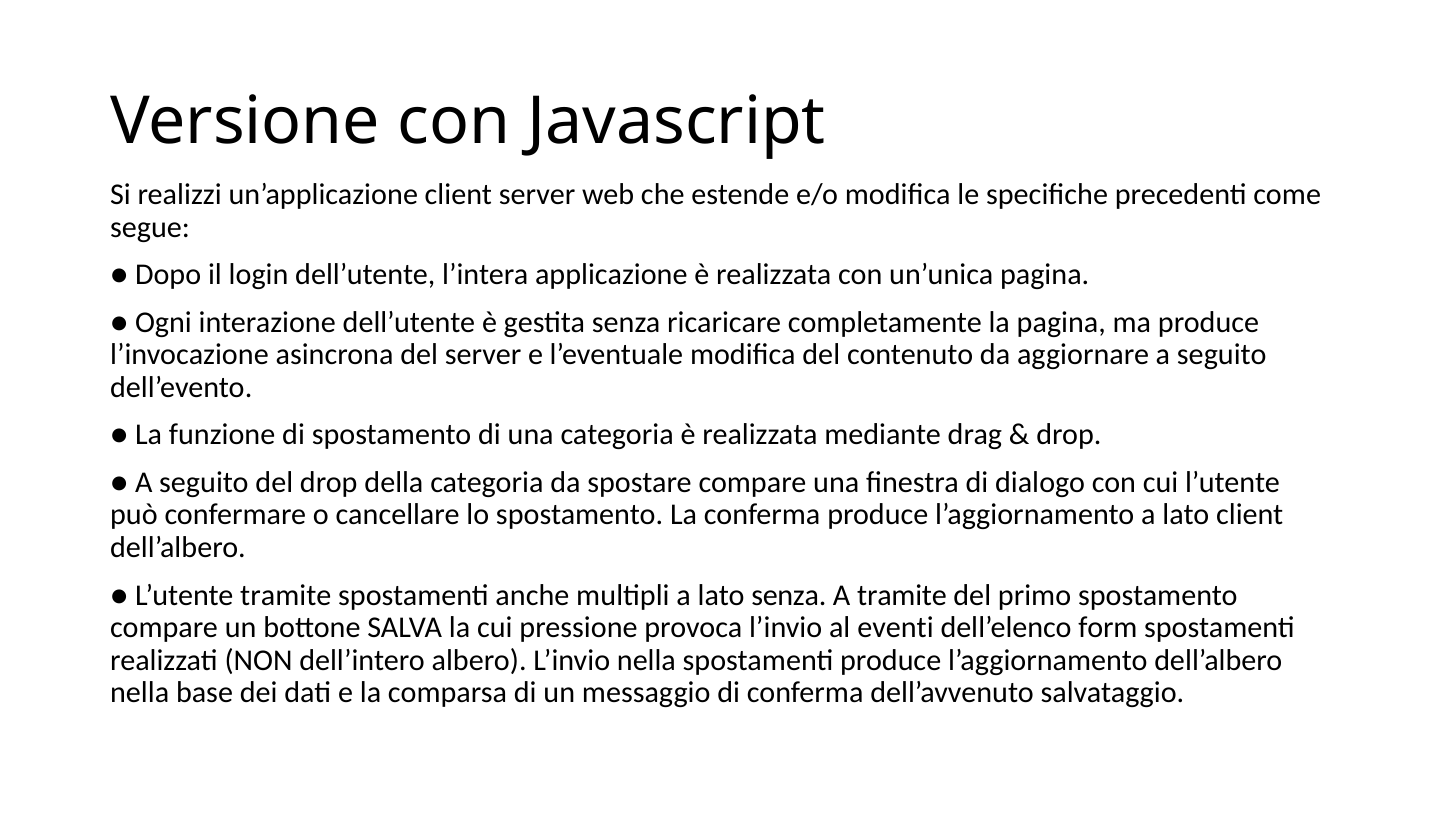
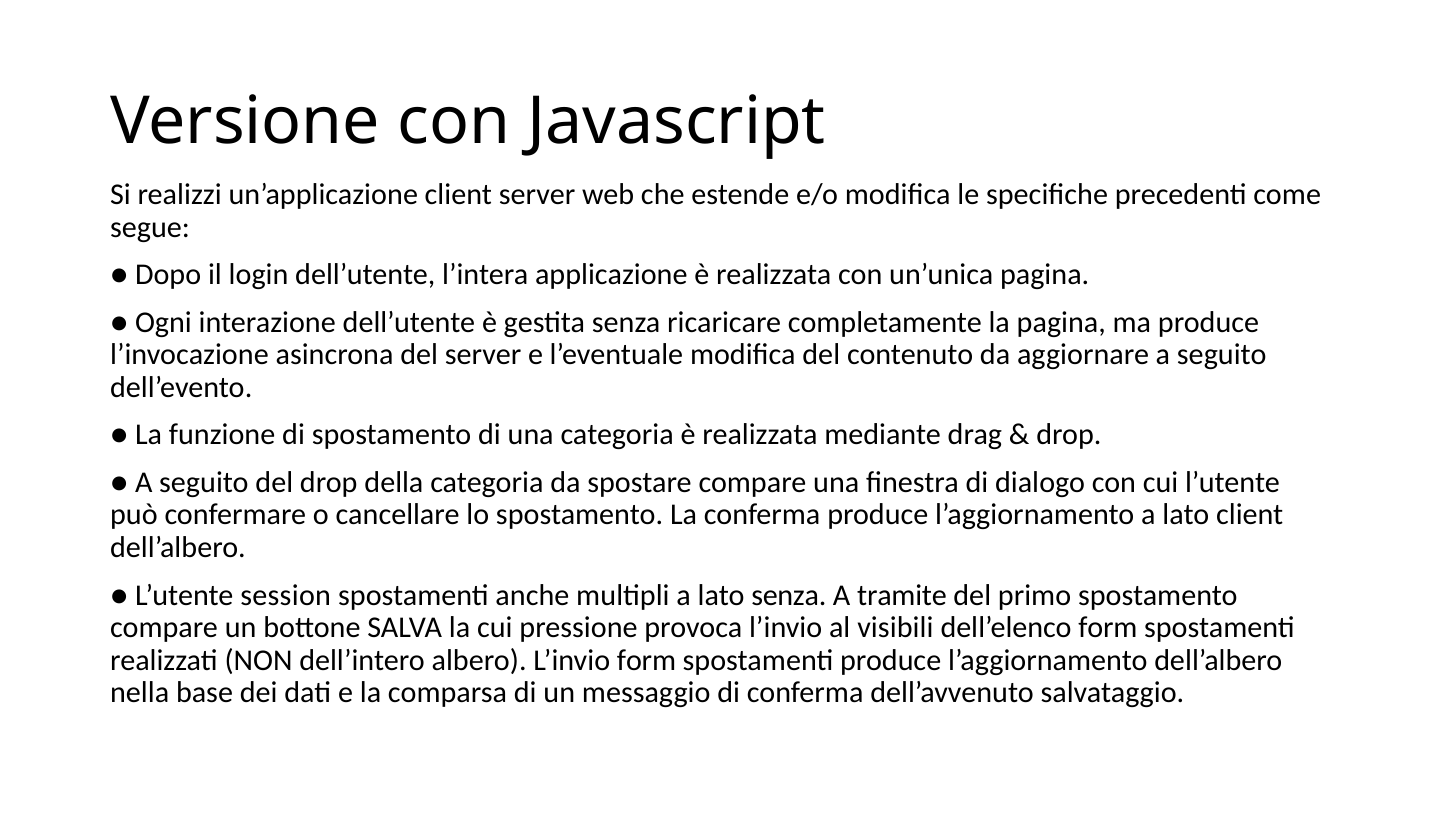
L’utente tramite: tramite -> session (286, 595)
eventi: eventi -> visibili (895, 627)
L’invio nella: nella -> form (647, 660)
